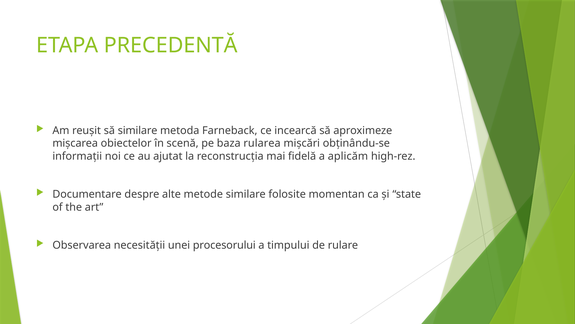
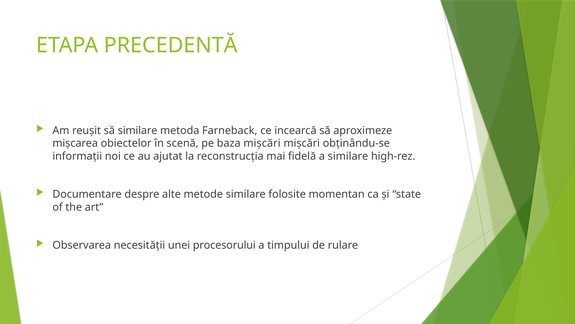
baza rularea: rularea -> mișcări (262, 143)
a aplicăm: aplicăm -> similare (348, 156)
